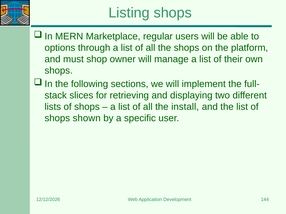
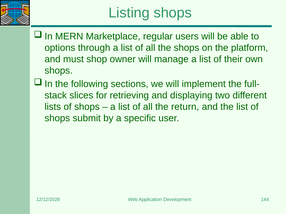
install: install -> return (185, 107)
shown: shown -> submit (87, 118)
